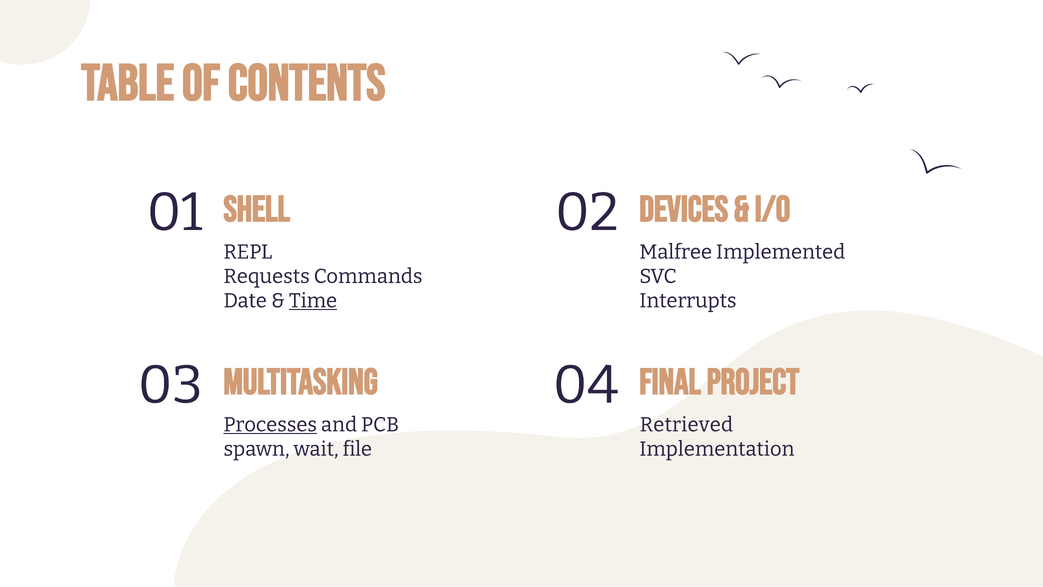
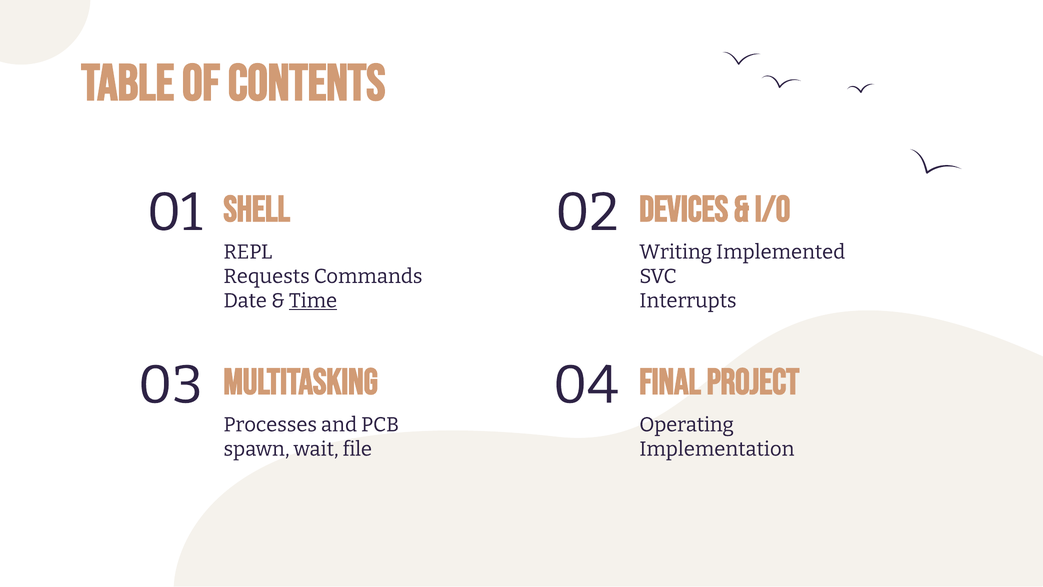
Malfree: Malfree -> Writing (676, 252)
Processes underline: present -> none (270, 424)
Retrieved: Retrieved -> Operating (687, 424)
